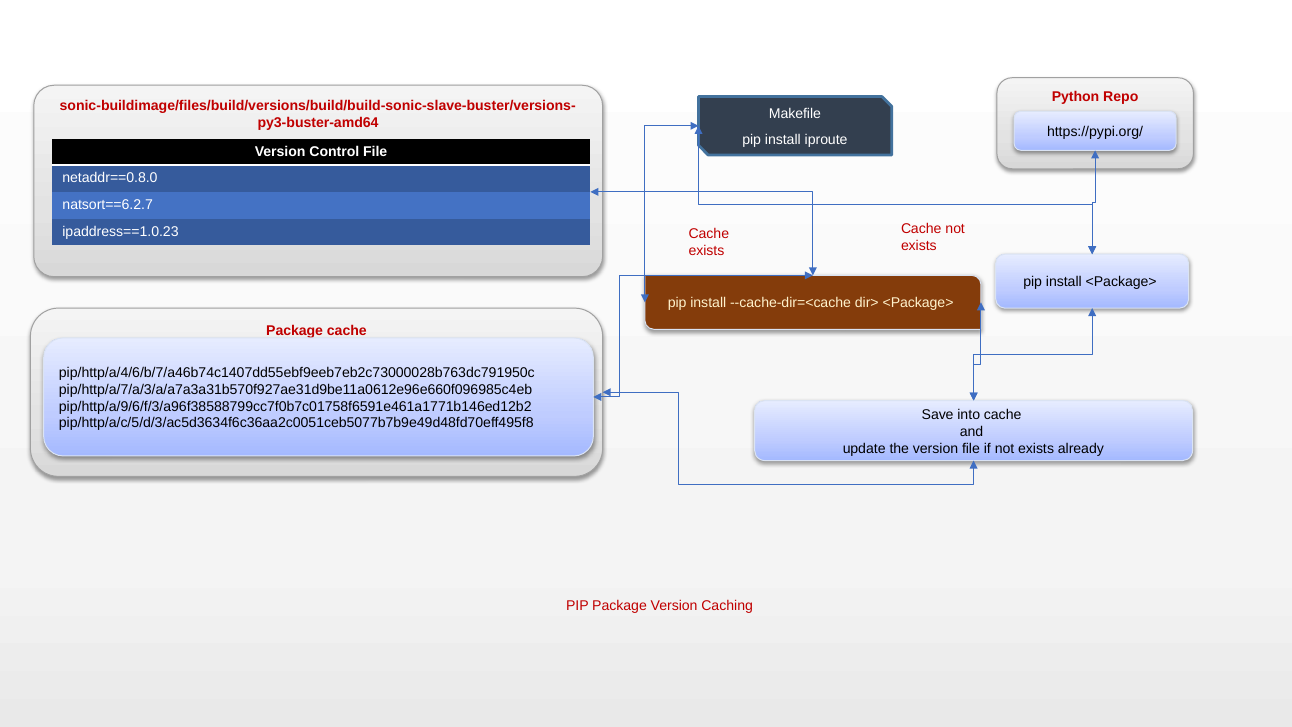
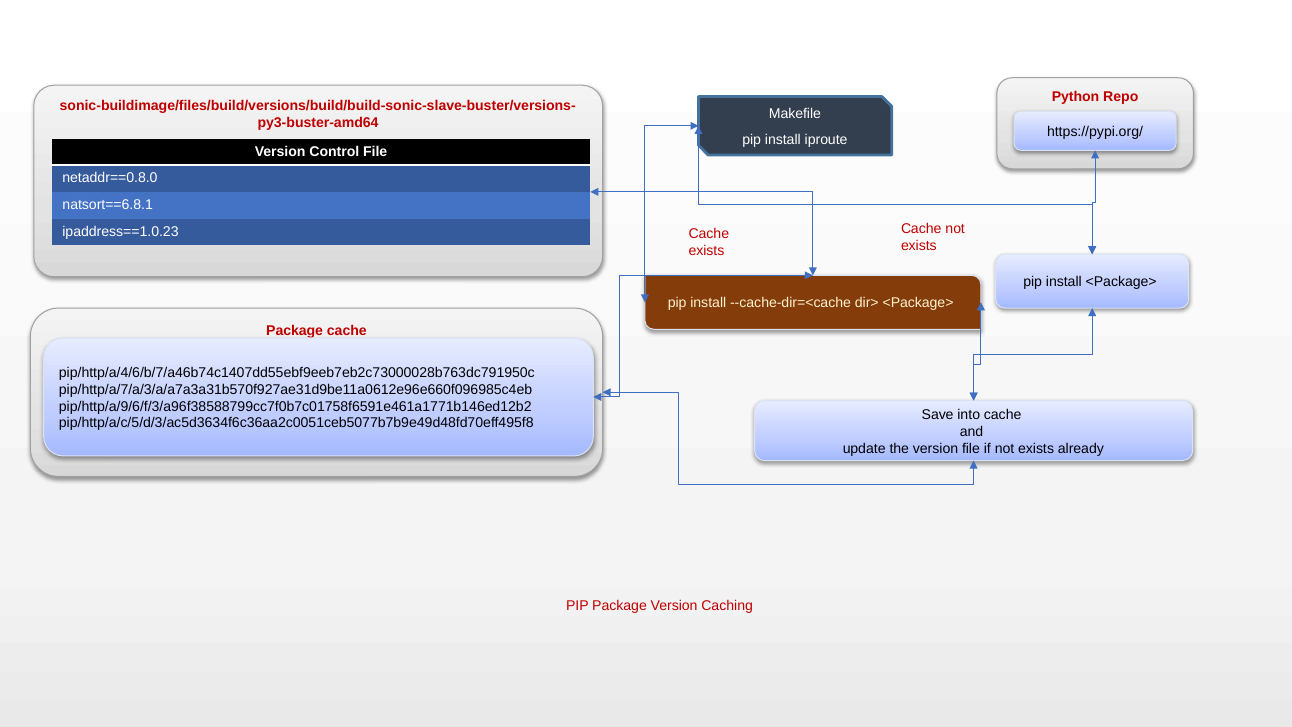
natsort==6.2.7: natsort==6.2.7 -> natsort==6.8.1 (108, 205)
